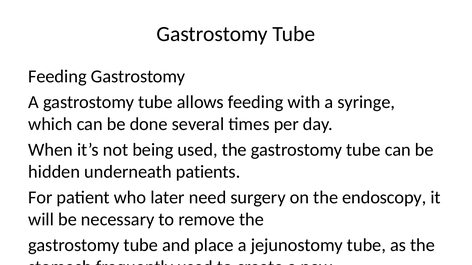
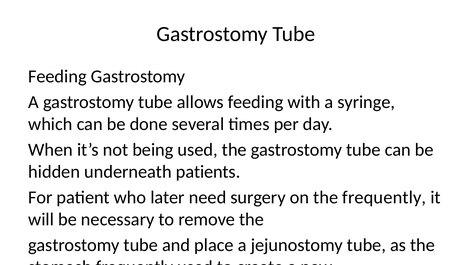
the endoscopy: endoscopy -> frequently (384, 198)
